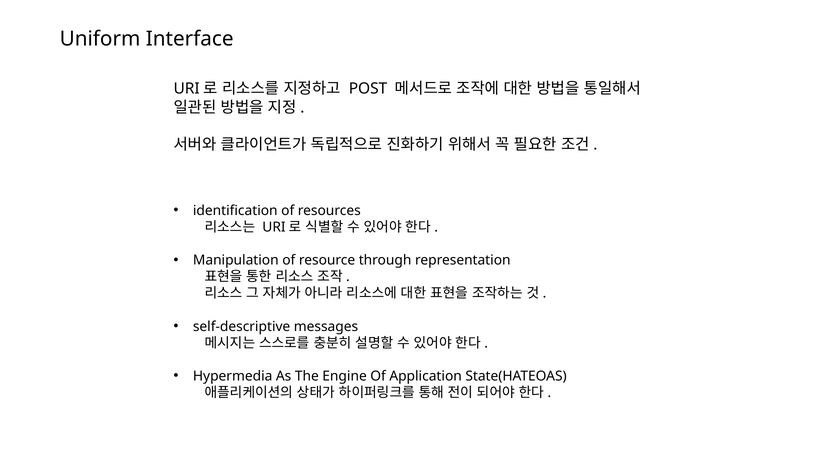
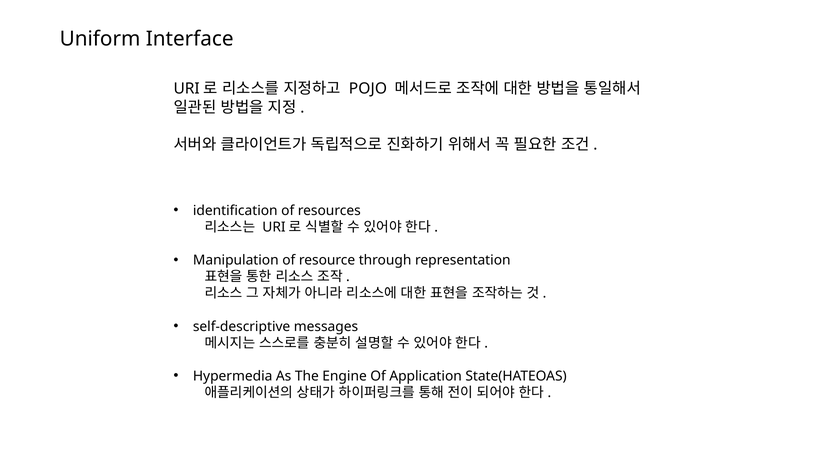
POST: POST -> POJO (368, 89)
